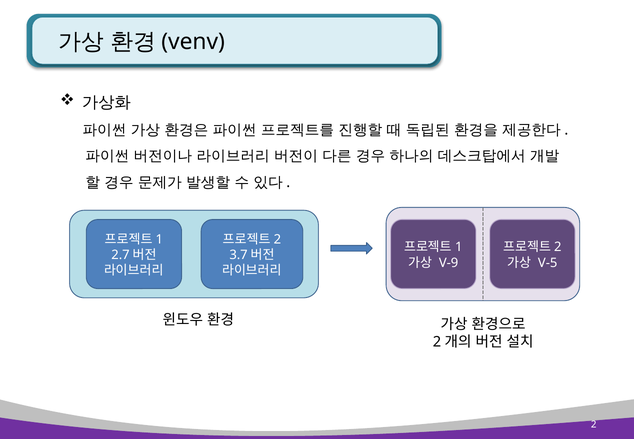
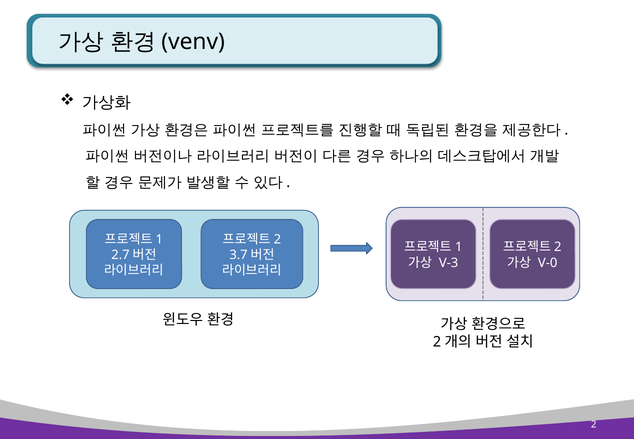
V-9: V-9 -> V-3 (449, 263)
V-5: V-5 -> V-0 (548, 263)
